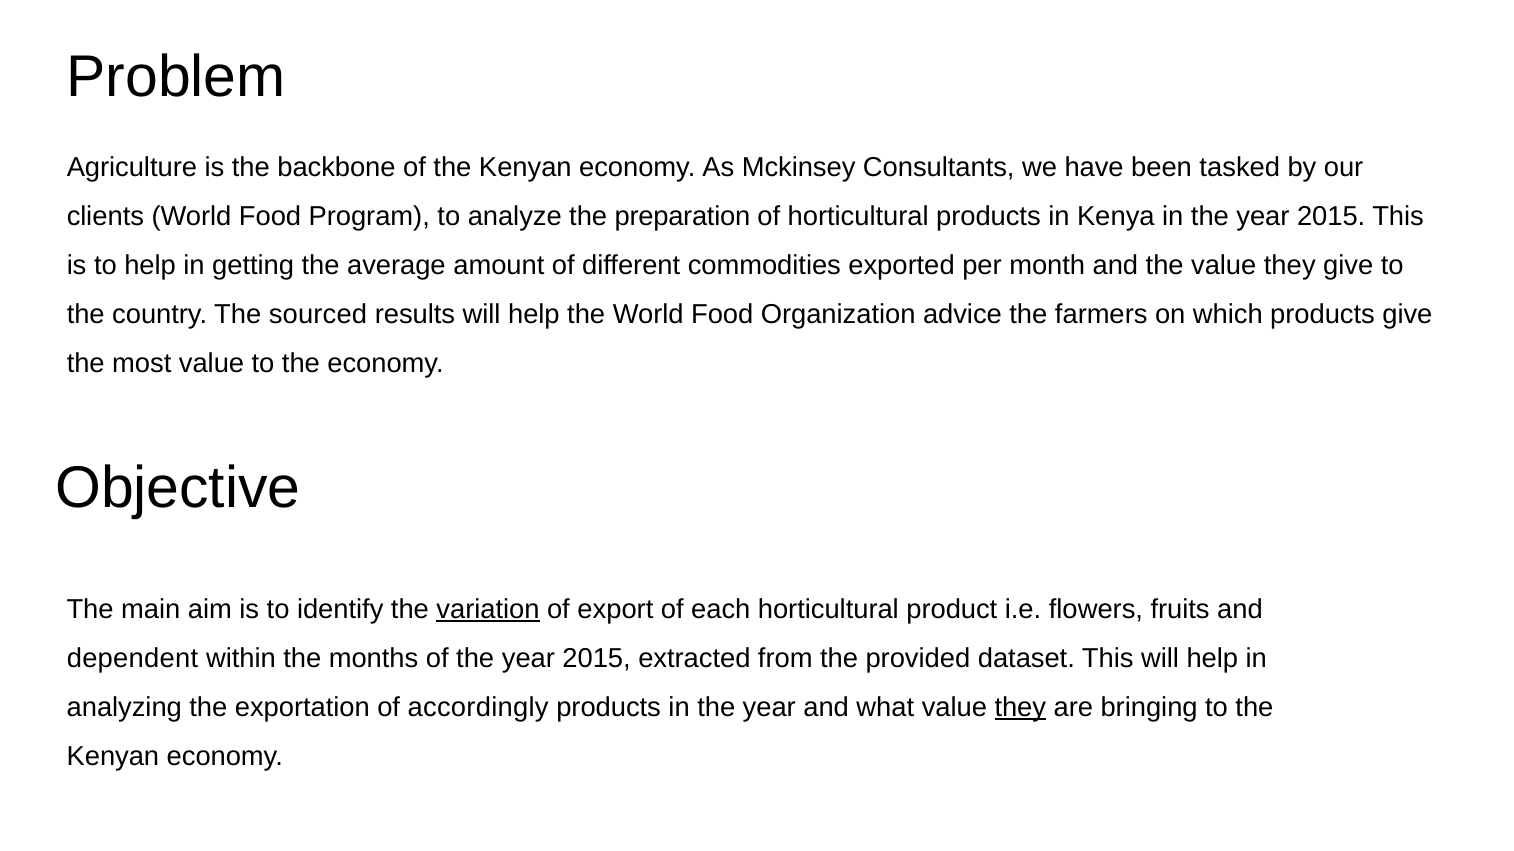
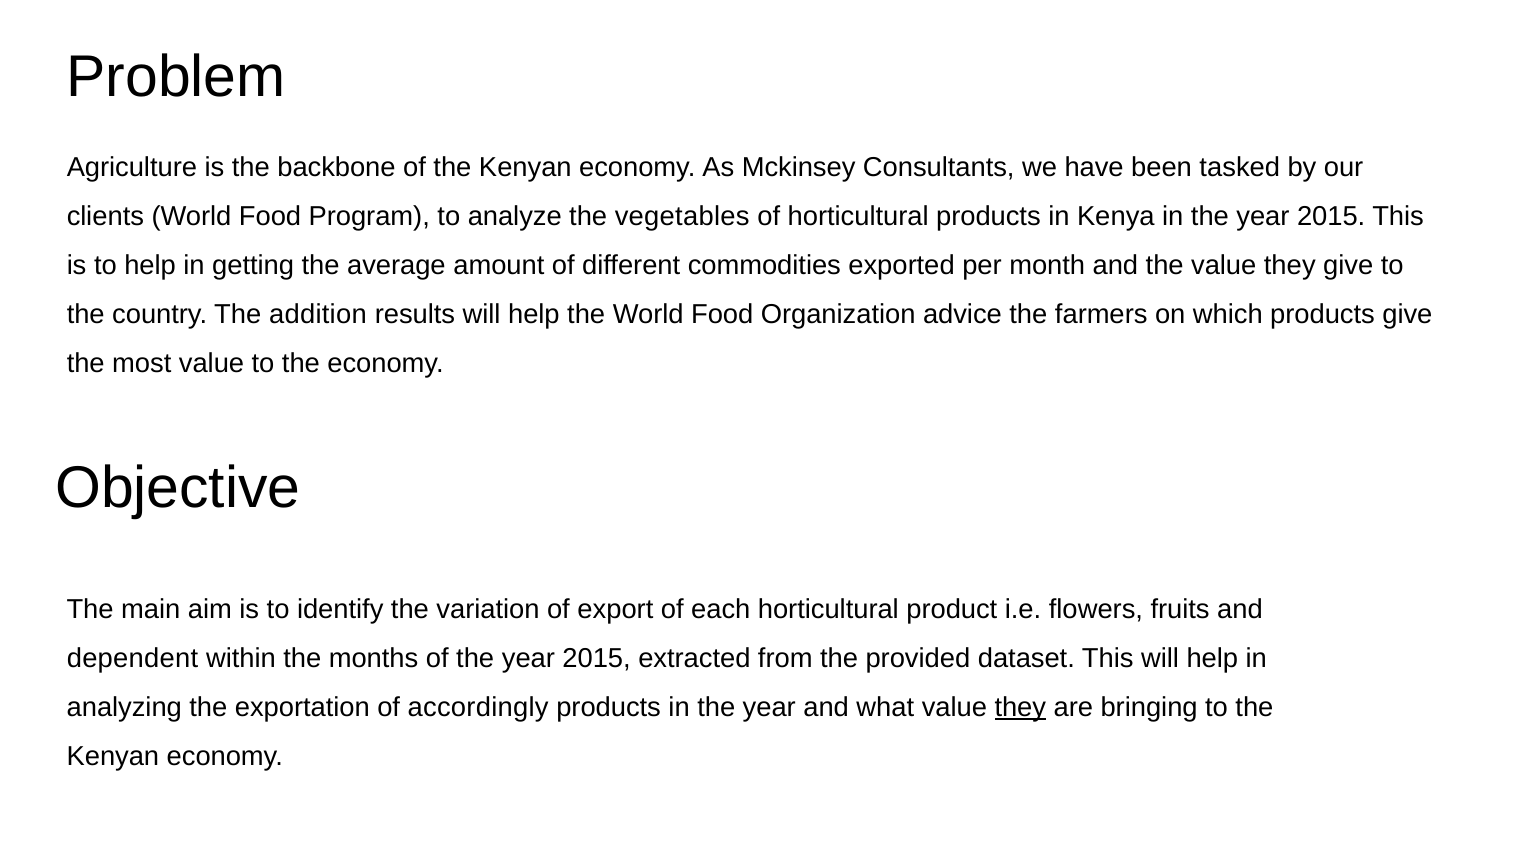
preparation: preparation -> vegetables (682, 216)
sourced: sourced -> addition (318, 315)
variation underline: present -> none (488, 610)
